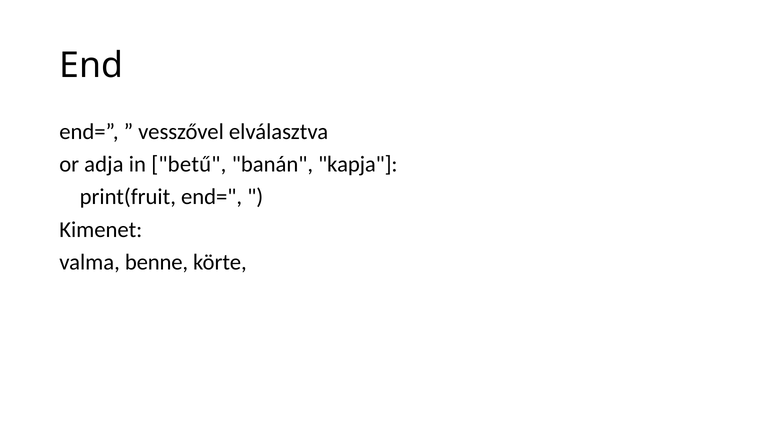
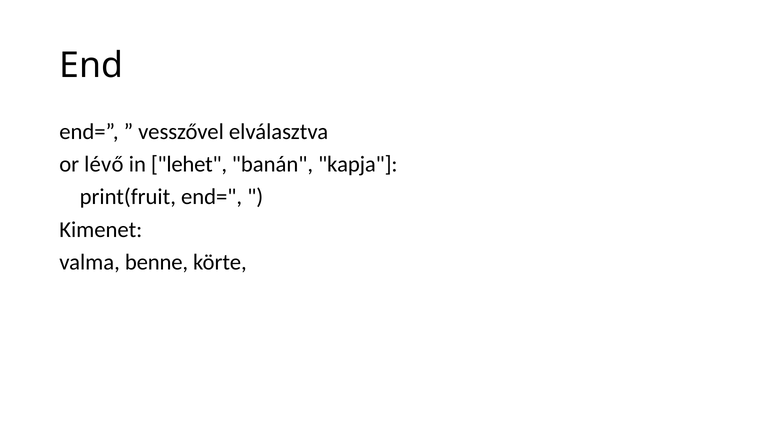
adja: adja -> lévő (104, 164)
betű: betű -> lehet (189, 164)
